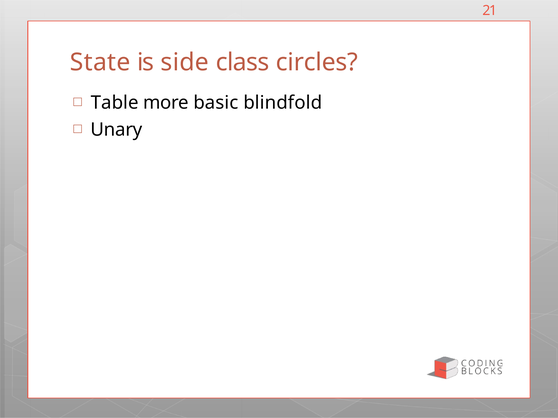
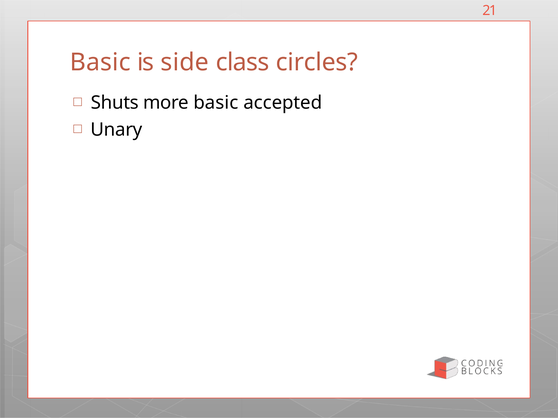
State: State -> Basic (100, 62)
Table: Table -> Shuts (115, 103)
blindfold: blindfold -> accepted (283, 103)
